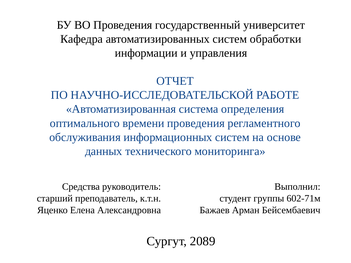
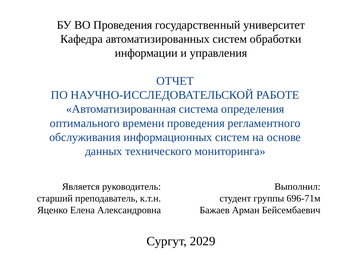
Средства: Средства -> Является (81, 187)
602-71м: 602-71м -> 696-71м (304, 199)
2089: 2089 -> 2029 (203, 241)
